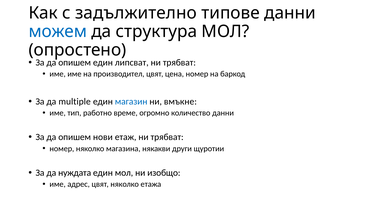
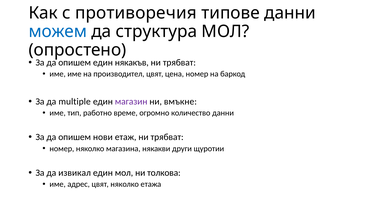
задължително: задължително -> противоречия (136, 13)
липсват: липсват -> някакъв (132, 62)
магазин colour: blue -> purple (131, 101)
нуждата: нуждата -> извикал (75, 172)
изобщо: изобщо -> толкова (164, 172)
